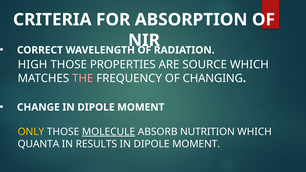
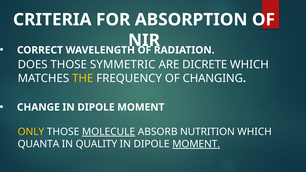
HIGH: HIGH -> DOES (33, 65)
PROPERTIES: PROPERTIES -> SYMMETRIC (123, 65)
SOURCE: SOURCE -> DICRETE (205, 65)
THE colour: pink -> yellow (83, 78)
RESULTS: RESULTS -> QUALITY (96, 144)
MOMENT underline: none -> present (196, 144)
